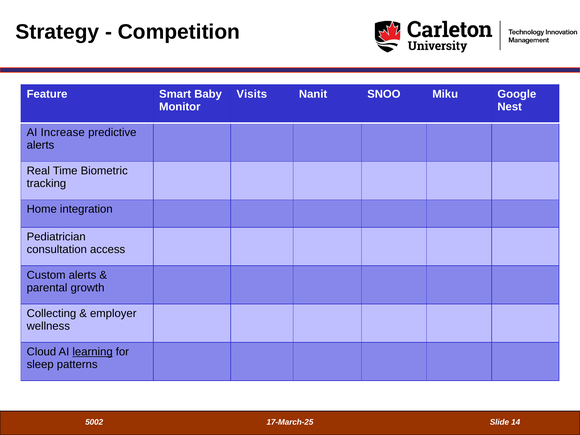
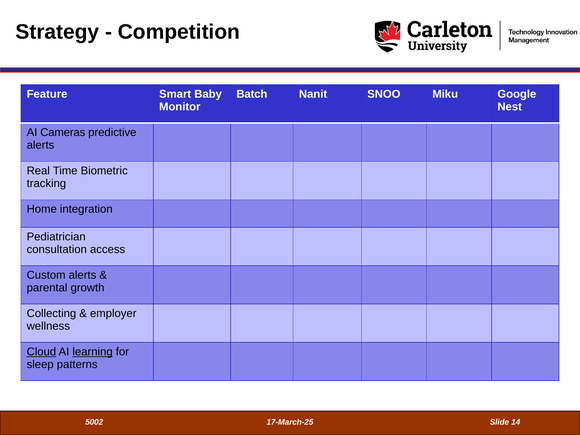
Visits: Visits -> Batch (252, 94)
Increase: Increase -> Cameras (63, 133)
Cloud underline: none -> present (41, 352)
